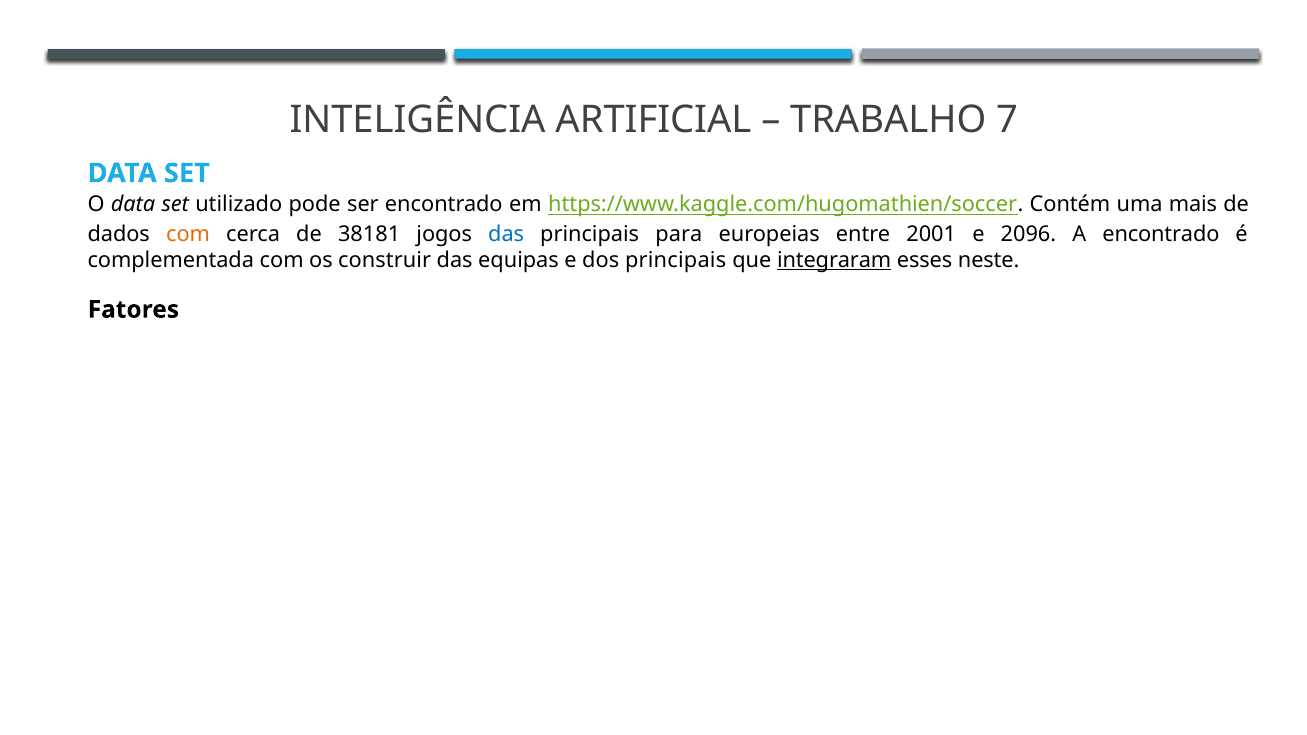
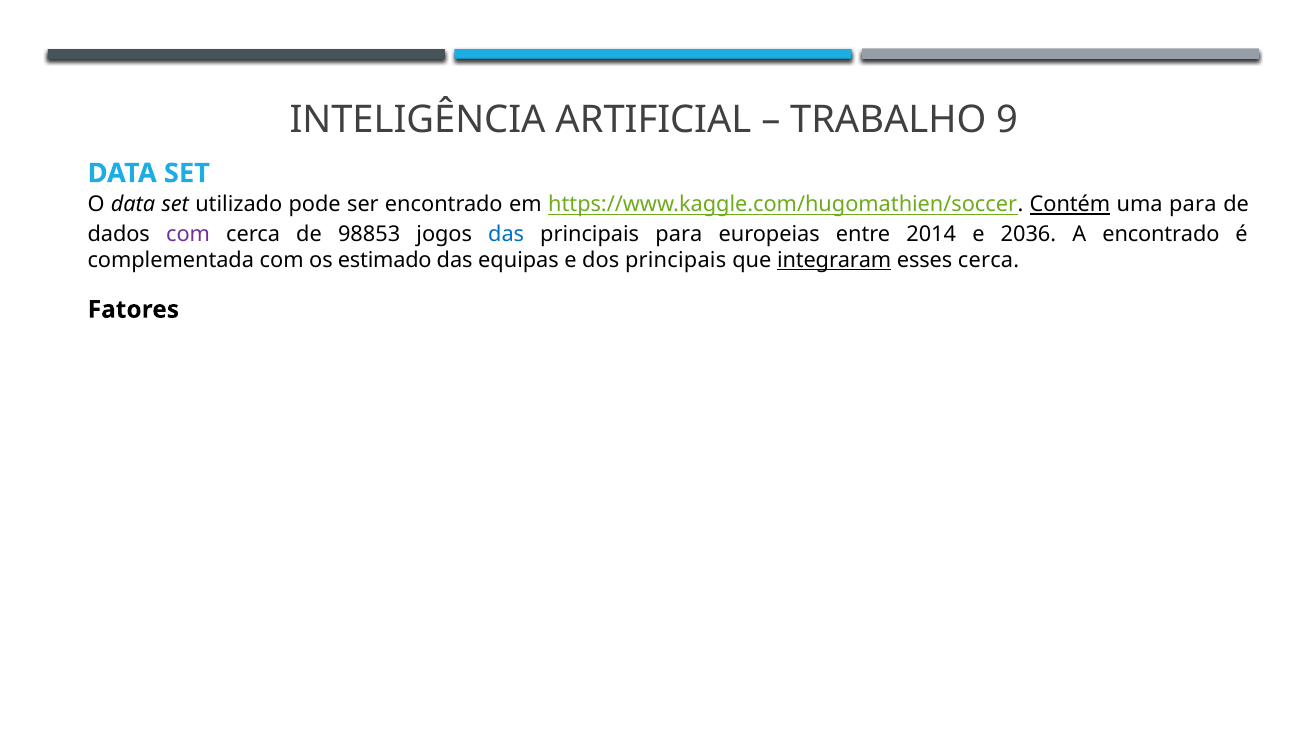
7: 7 -> 9 (1007, 120)
Contém underline: none -> present (1070, 205)
uma mais: mais -> para (1193, 205)
com colour: orange -> purple (188, 234)
38181: 38181 -> 98853 (369, 234)
2001: 2001 -> 2014 (931, 234)
2096: 2096 -> 2036 (1028, 234)
construir: construir -> estimado (385, 260)
esses neste: neste -> cerca (989, 260)
